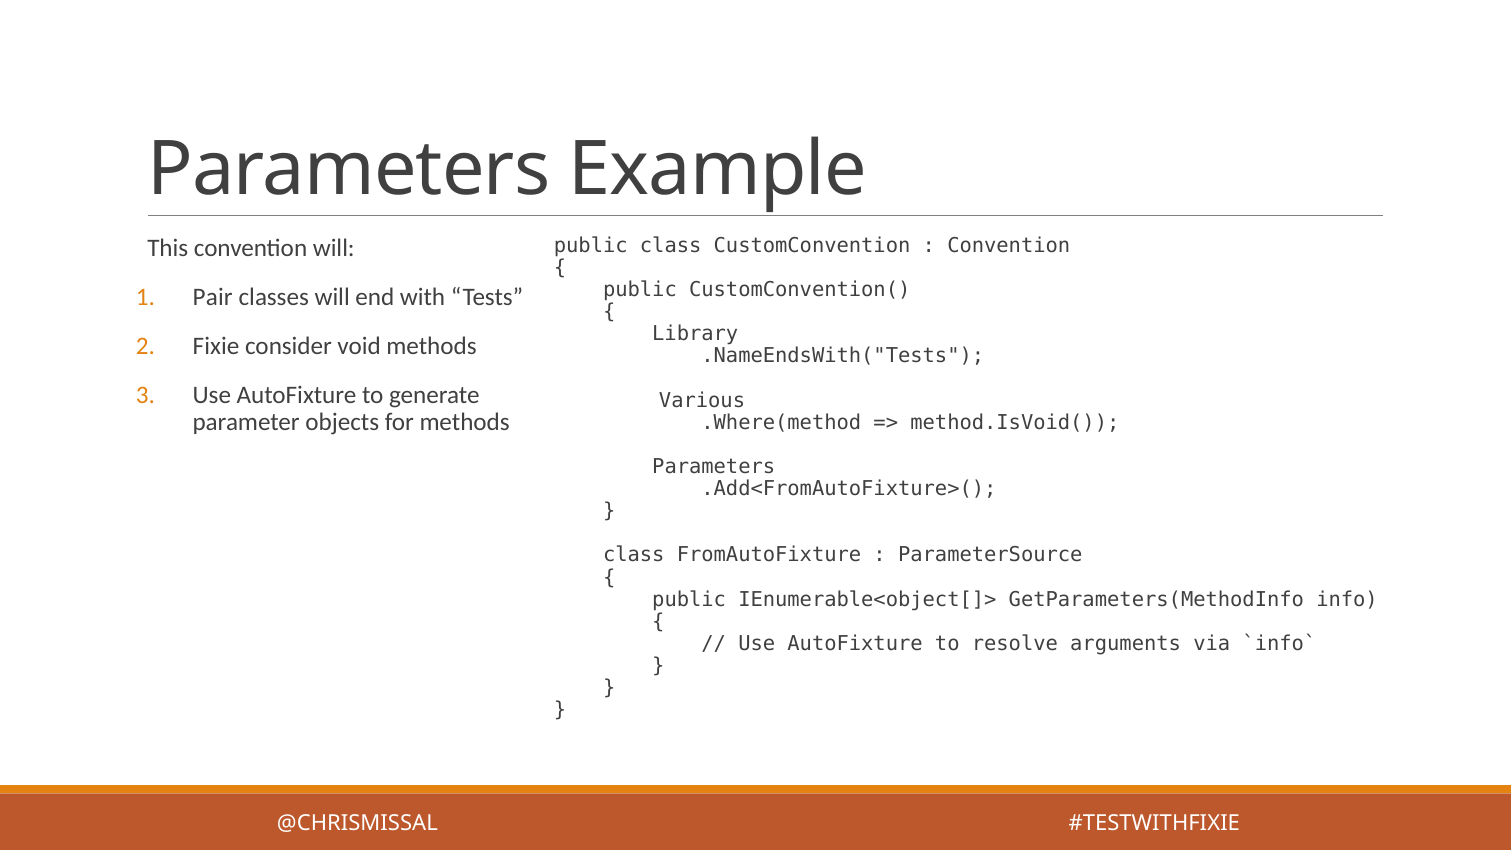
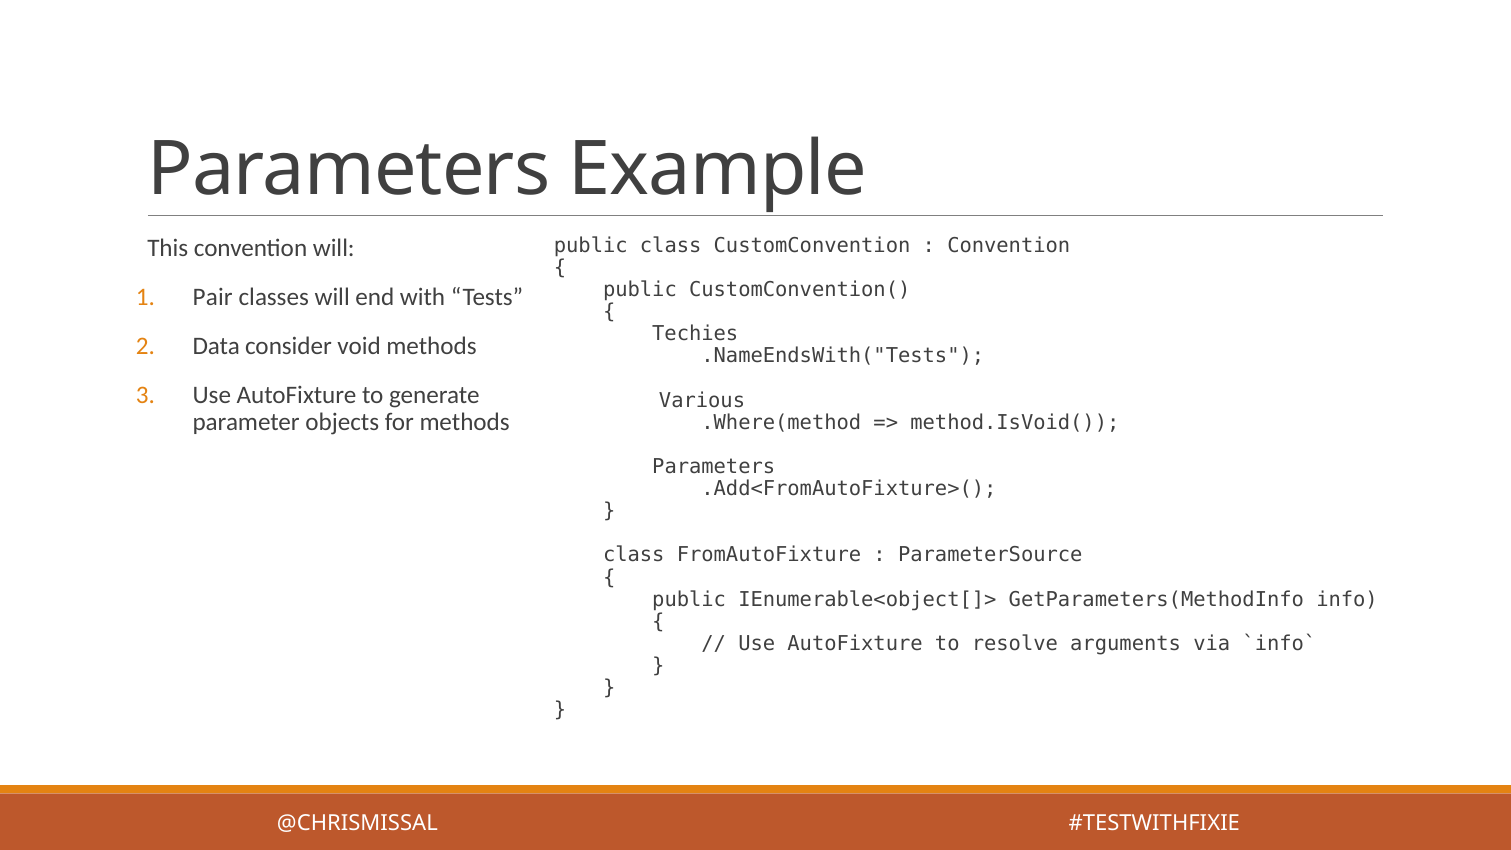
Library: Library -> Techies (695, 334)
Fixie: Fixie -> Data (216, 346)
